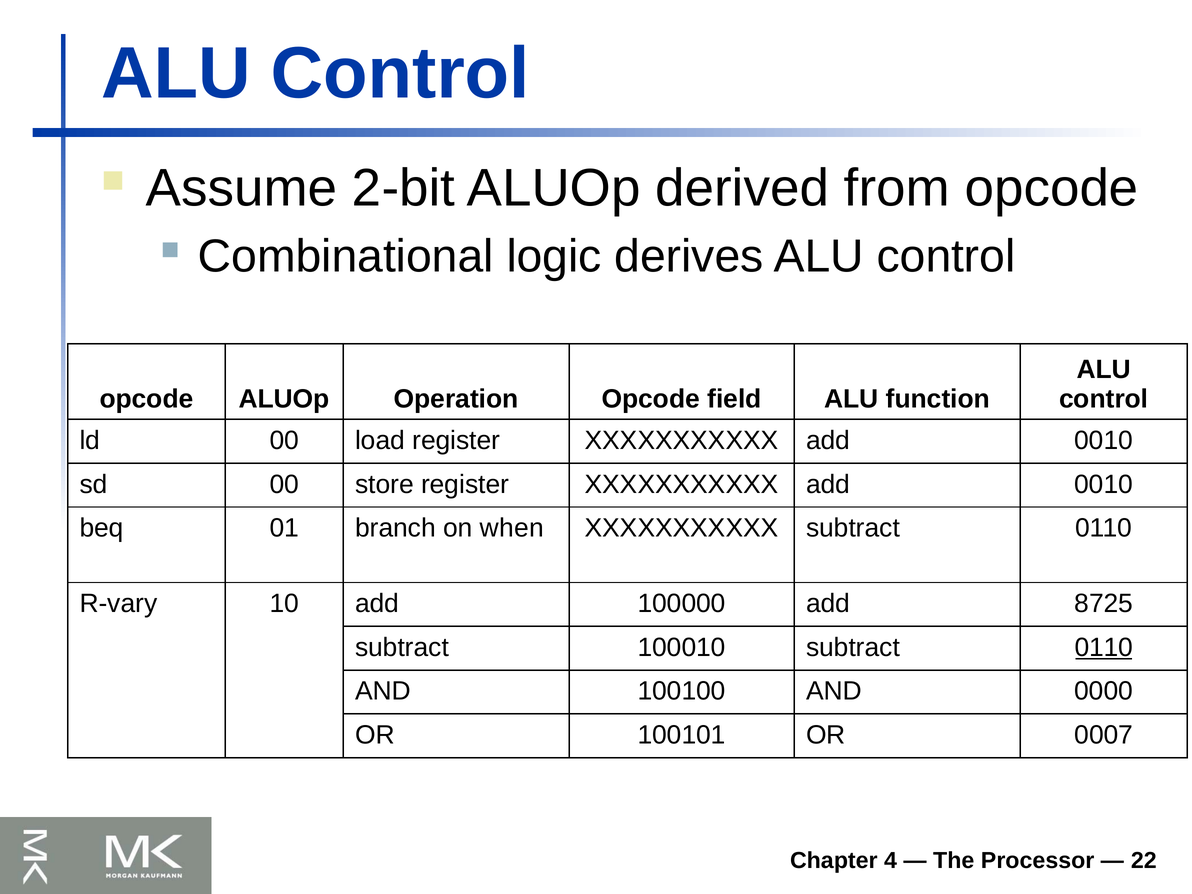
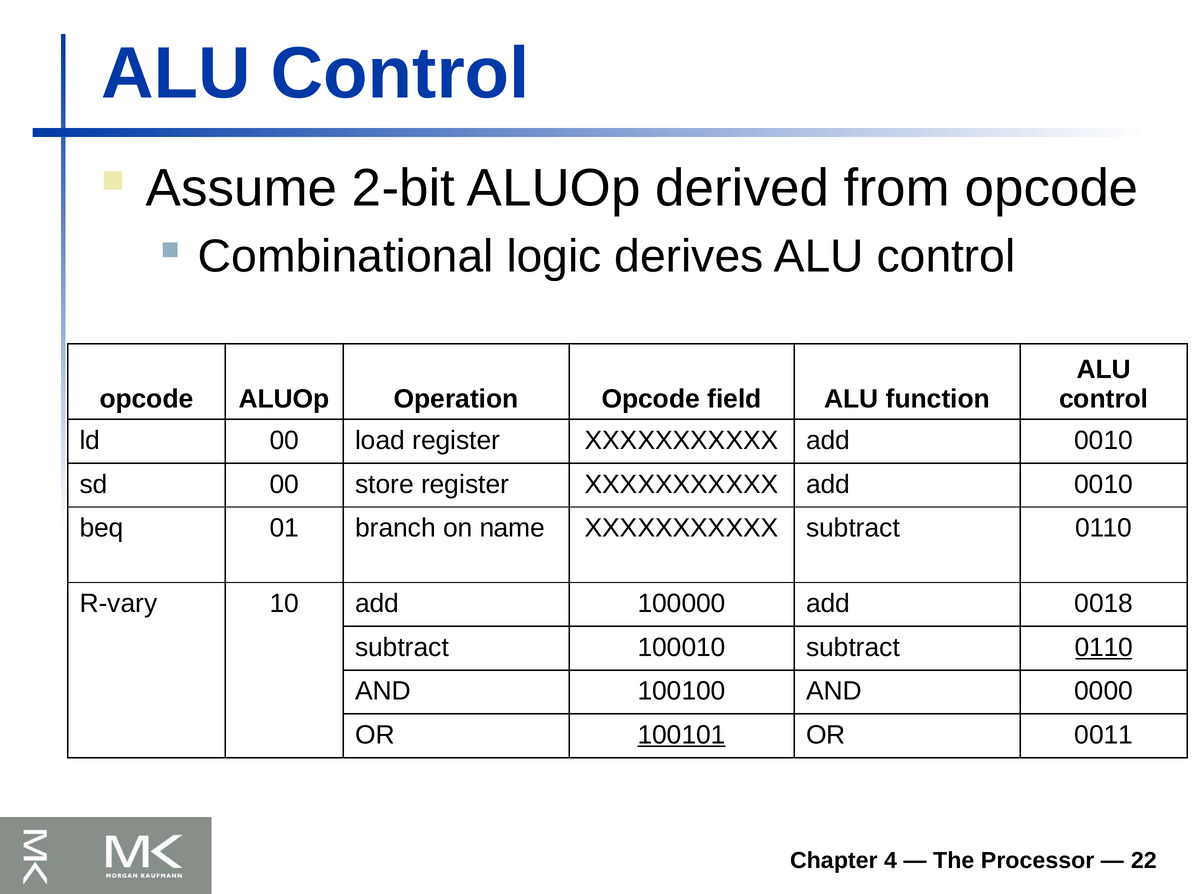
when: when -> name (512, 528)
8725: 8725 -> 0018 (1104, 604)
100101 underline: none -> present (682, 735)
0007: 0007 -> 0011 (1104, 735)
